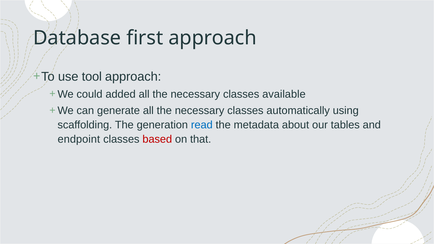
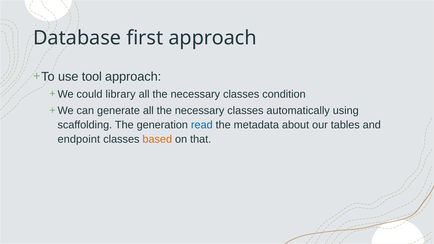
added: added -> library (121, 94)
available: available -> condition (284, 94)
based colour: red -> orange (157, 139)
